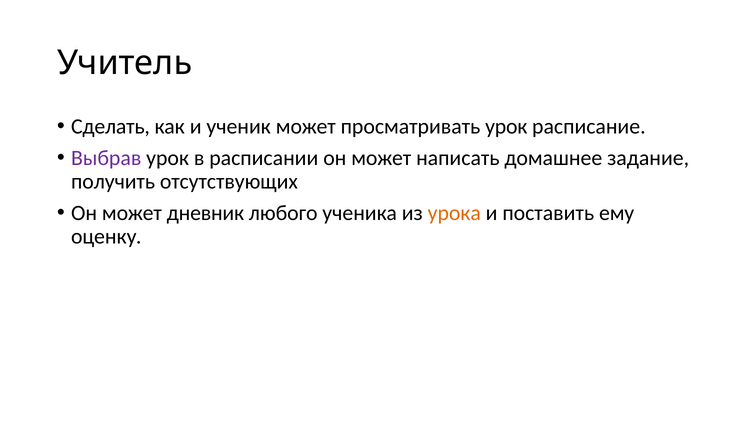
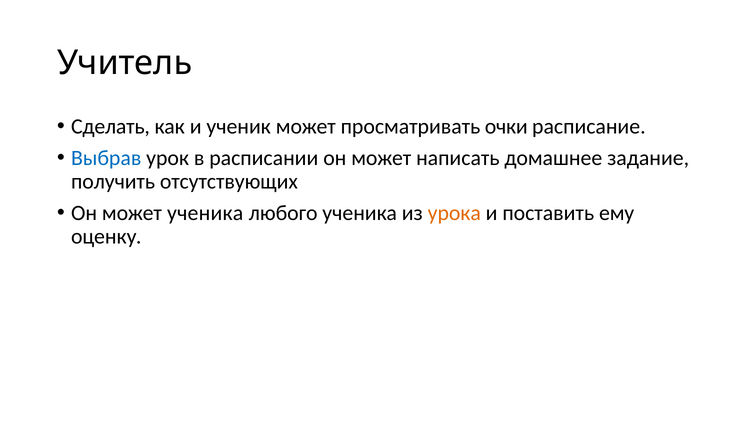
просматривать урок: урок -> очки (506, 126)
Выбрав colour: purple -> blue (106, 158)
может дневник: дневник -> ученика (205, 213)
